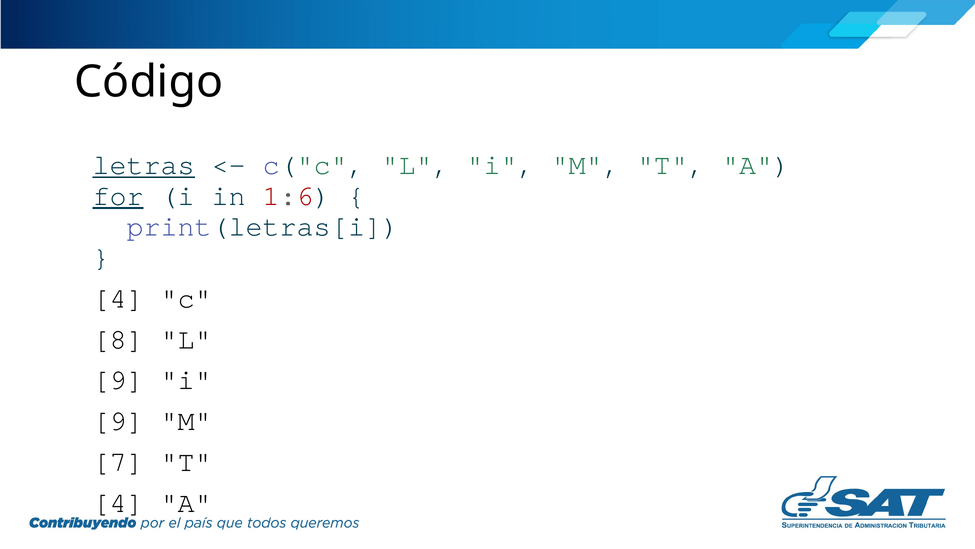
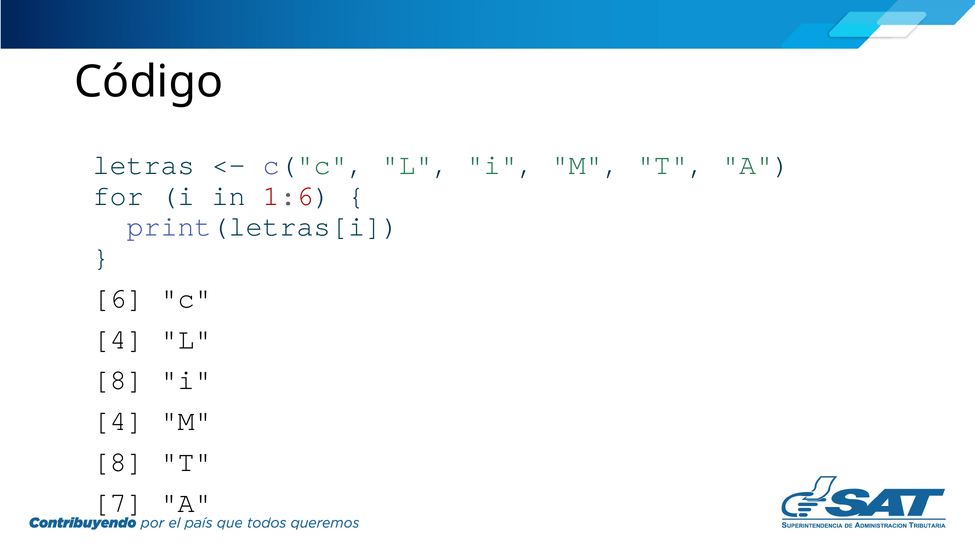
letras underline: present -> none (144, 165)
for underline: present -> none (118, 196)
4: 4 -> 6 (118, 298)
8: 8 -> 4 (118, 339)
9: 9 -> 8 (118, 380)
9: 9 -> 4 (118, 421)
7: 7 -> 8 (118, 461)
4: 4 -> 7 (118, 502)
